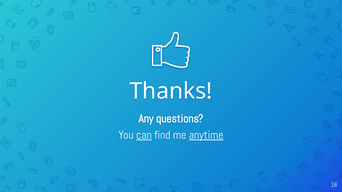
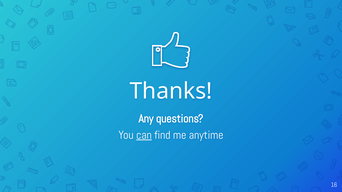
anytime underline: present -> none (206, 135)
